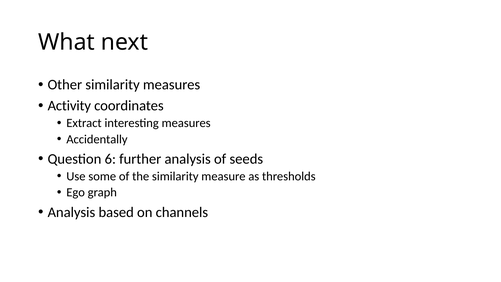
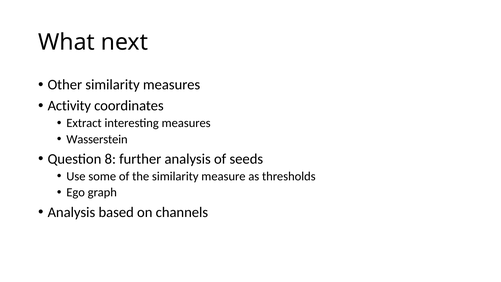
Accidentally: Accidentally -> Wasserstein (97, 139)
6: 6 -> 8 (110, 159)
